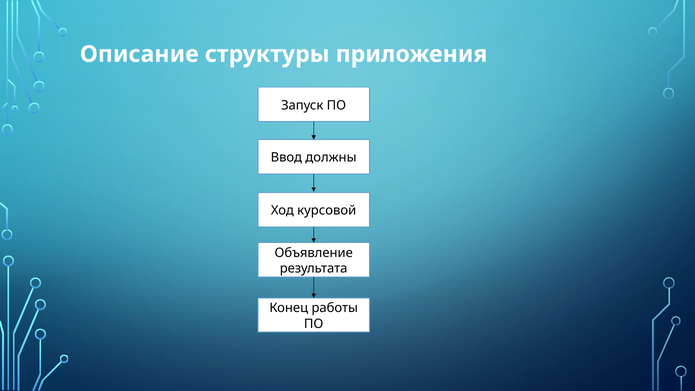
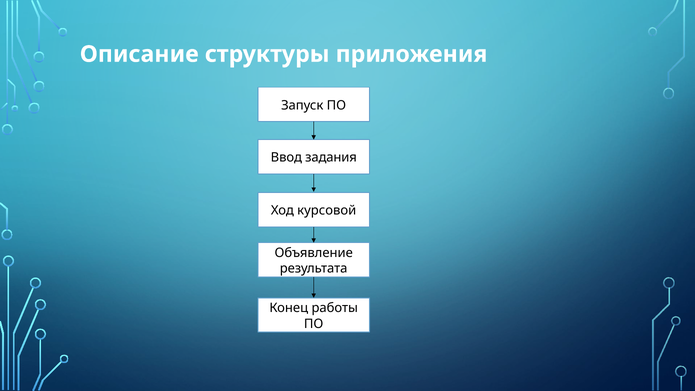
должны: должны -> задания (331, 158)
